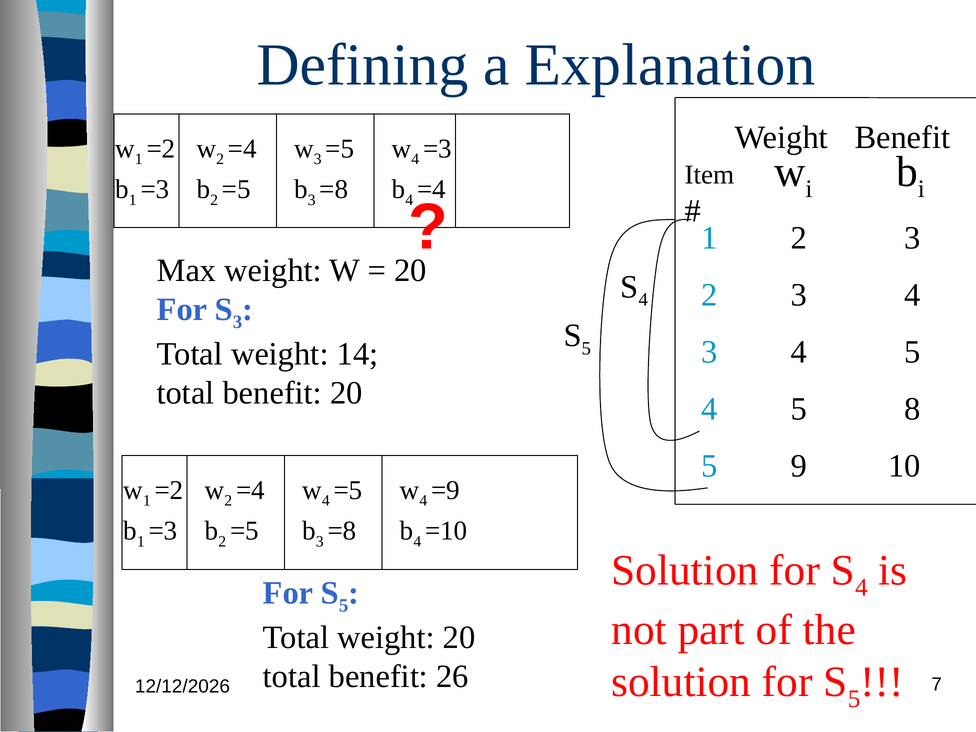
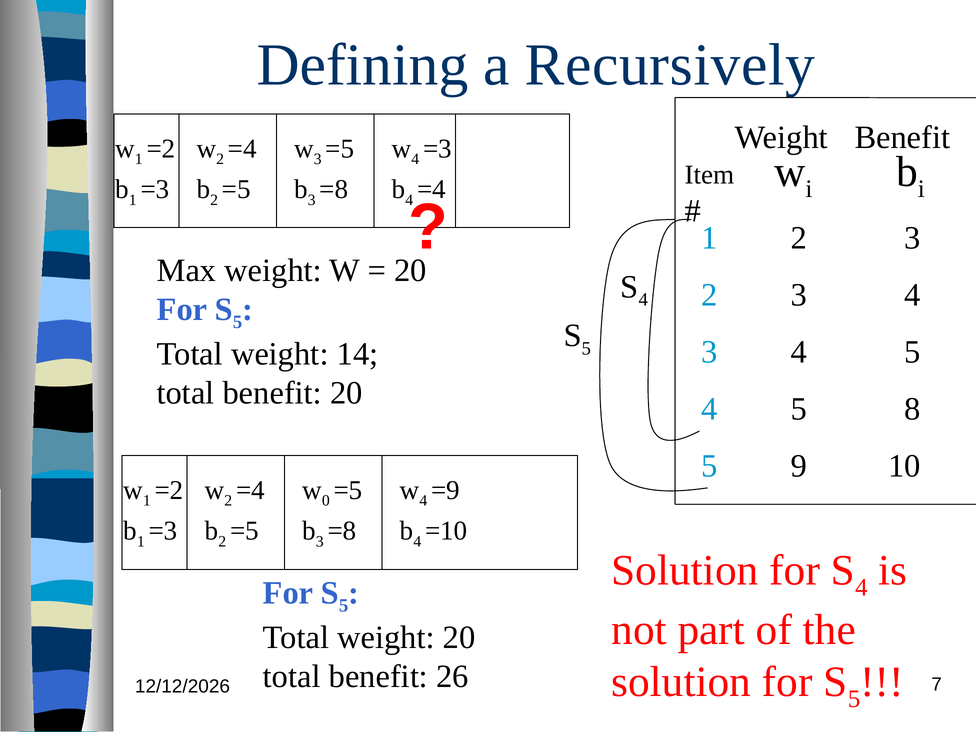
Explanation: Explanation -> Recursively (670, 65)
3: 3 -> 5 (238, 322)
4: 4 -> 0 (326, 501)
